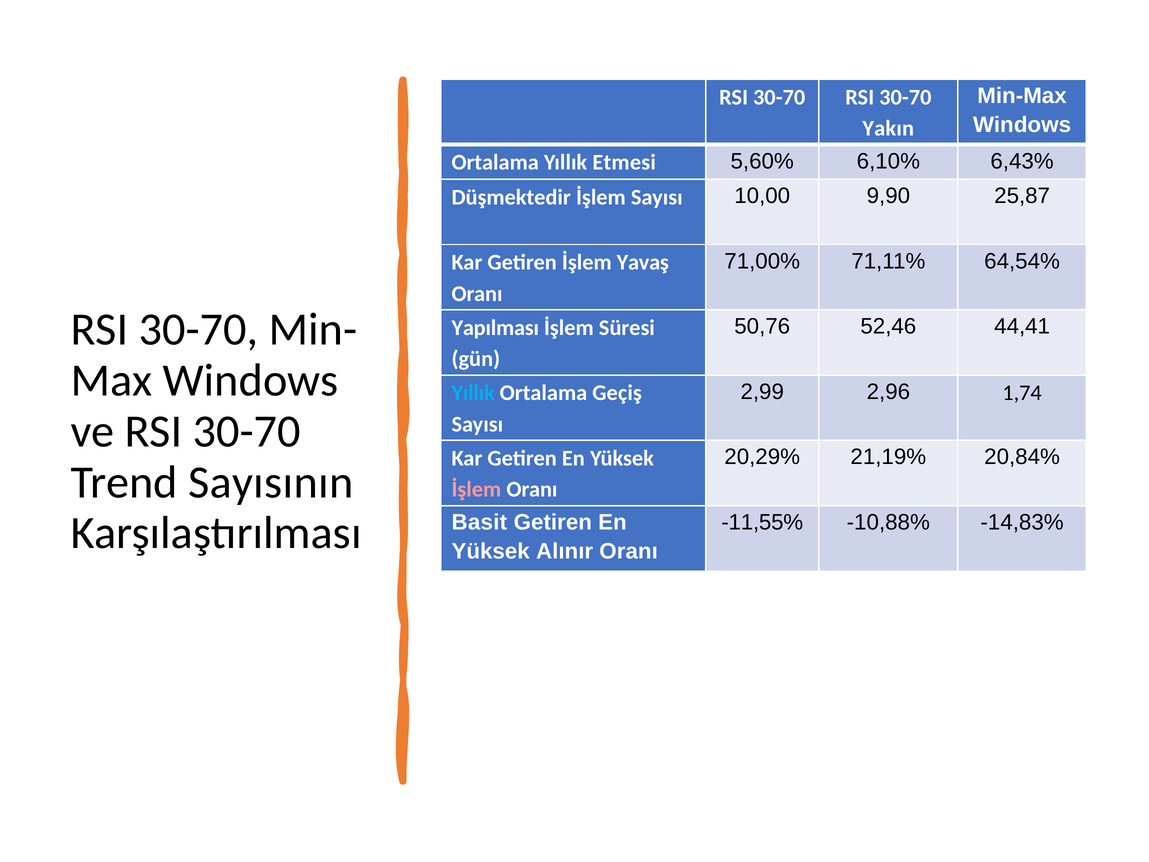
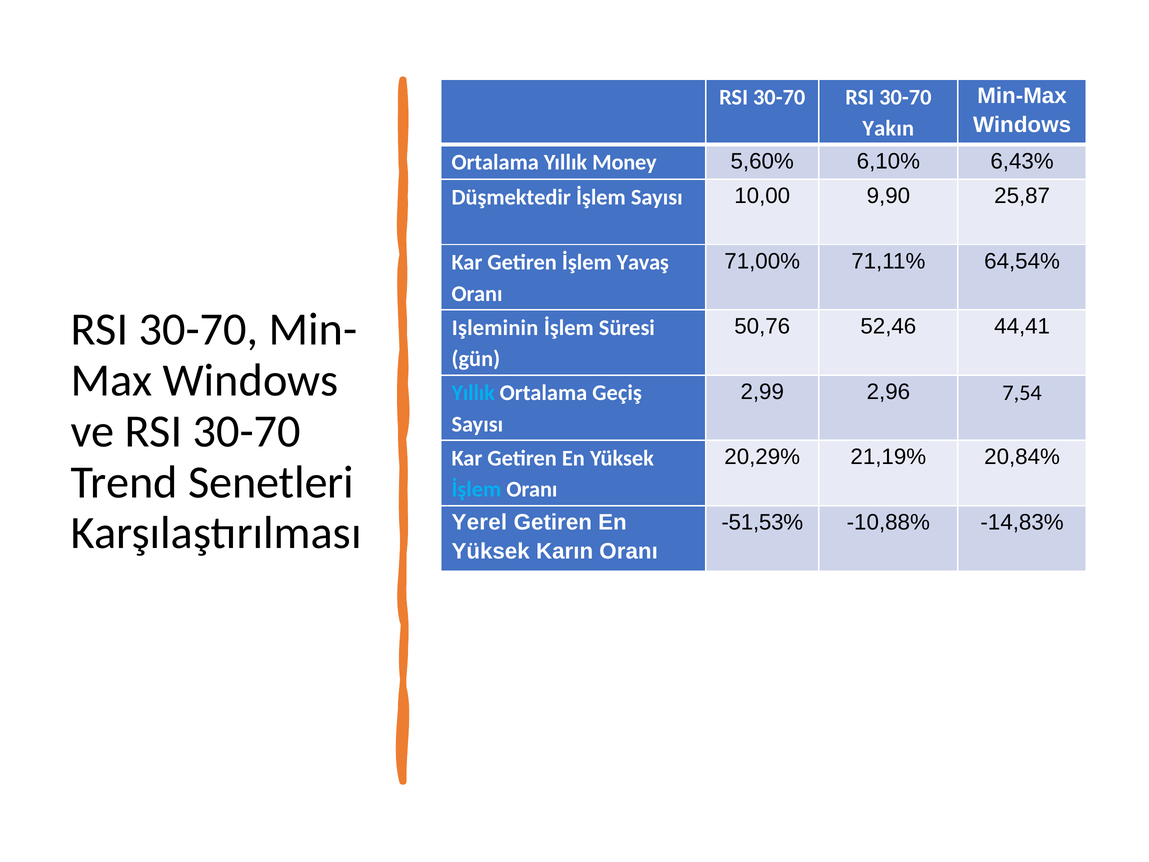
Etmesi: Etmesi -> Money (624, 163)
Yapılması: Yapılması -> Işleminin (495, 328)
1,74: 1,74 -> 7,54 (1022, 393)
Sayısının: Sayısının -> Senetleri (271, 482)
İşlem colour: pink -> light blue (476, 489)
Basit: Basit -> Yerel (479, 522)
-11,55%: -11,55% -> -51,53% (762, 522)
Alınır: Alınır -> Karın (565, 551)
